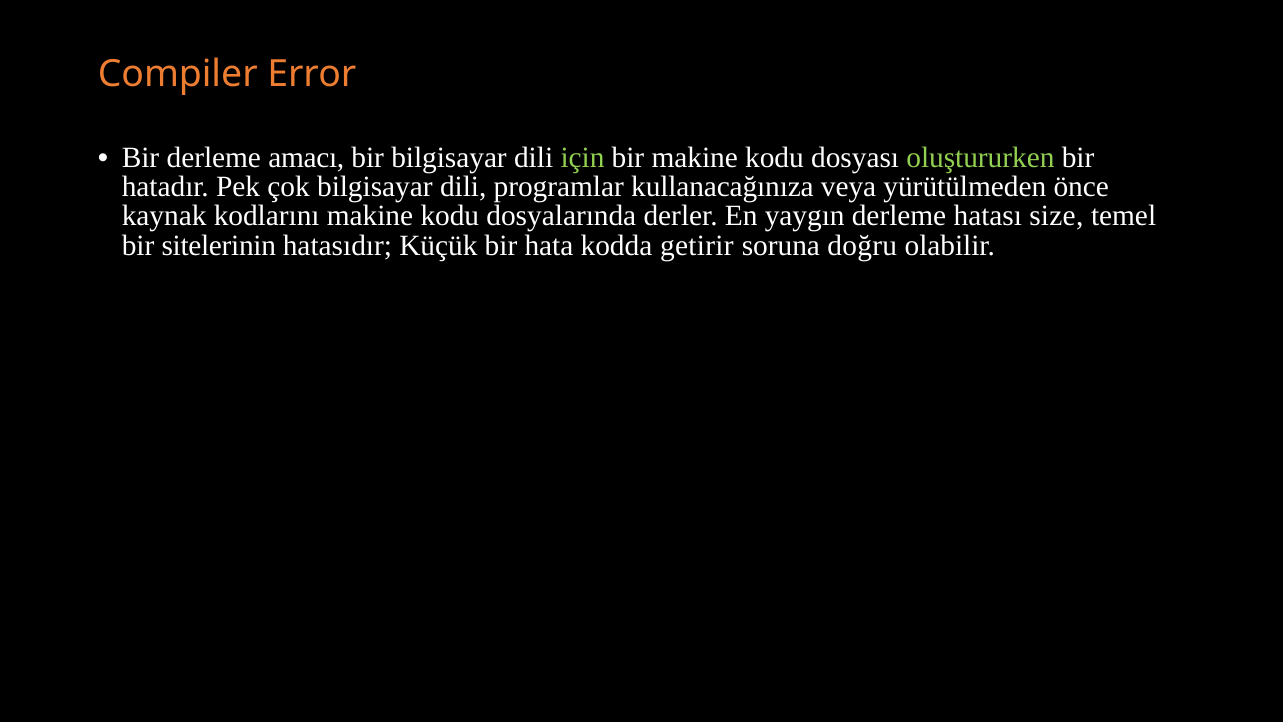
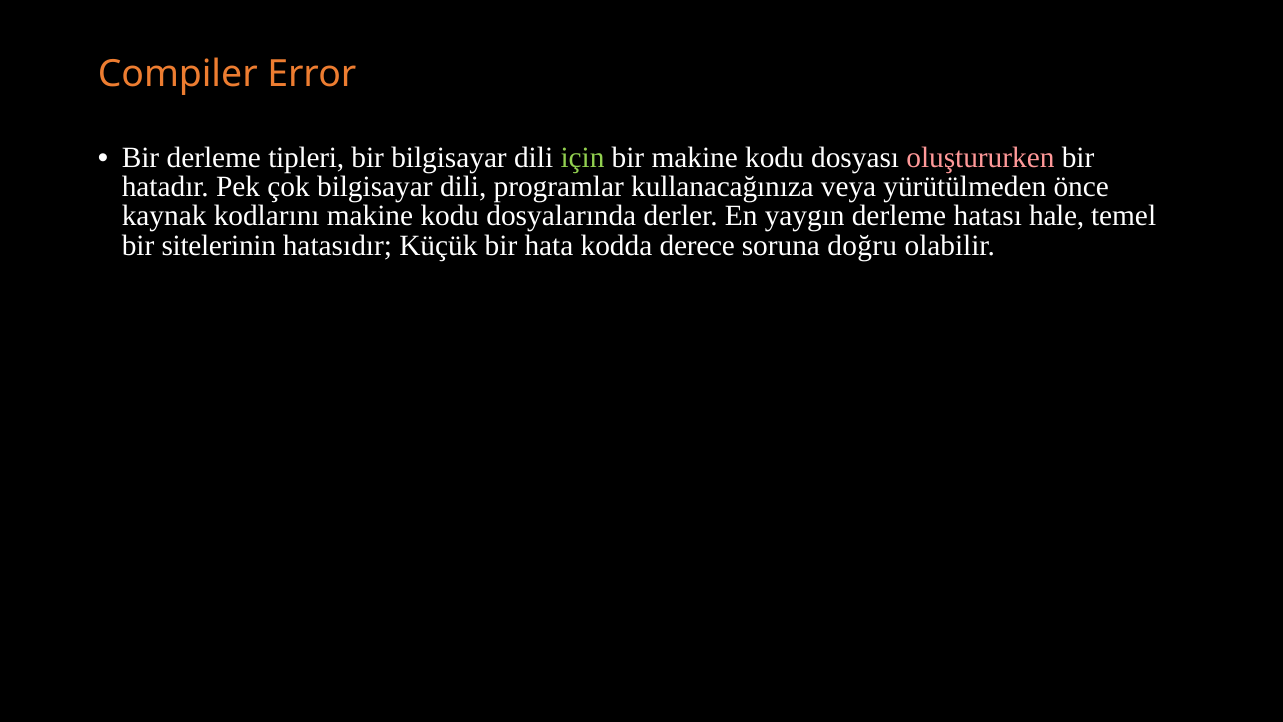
amacı: amacı -> tipleri (306, 158)
oluştururken colour: light green -> pink (980, 158)
size: size -> hale (1057, 216)
getirir: getirir -> derece (697, 245)
